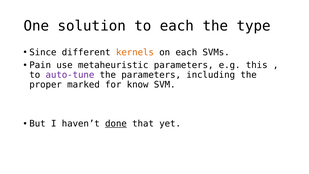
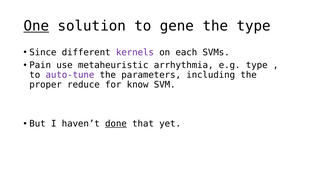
One underline: none -> present (36, 26)
to each: each -> gene (177, 26)
kernels colour: orange -> purple (135, 52)
metaheuristic parameters: parameters -> arrhythmia (184, 65)
e.g this: this -> type (257, 65)
marked: marked -> reduce (83, 85)
